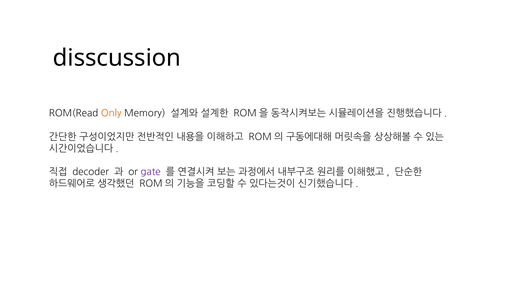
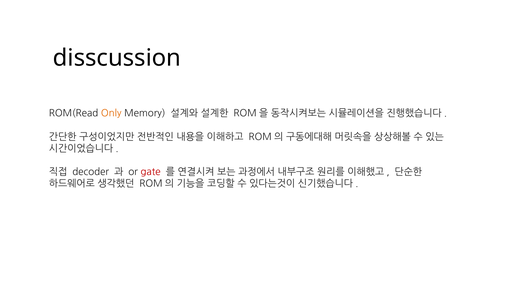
gate colour: purple -> red (151, 172)
